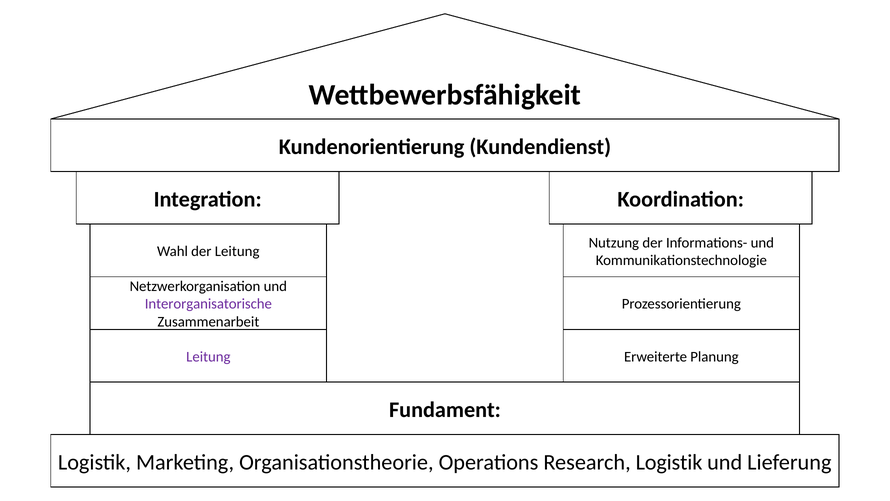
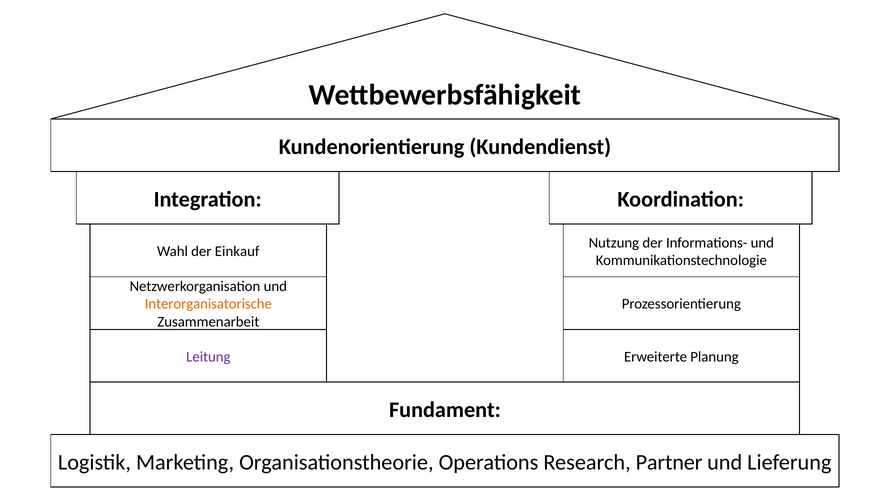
der Leitung: Leitung -> Einkauf (237, 251)
Interorganisatorische colour: purple -> orange (208, 304)
Research Logistik: Logistik -> Partner (669, 462)
